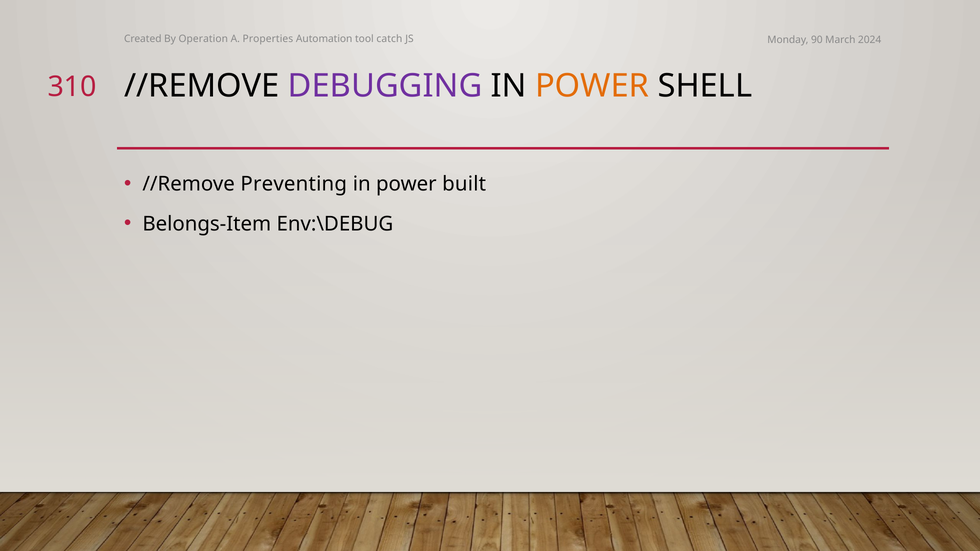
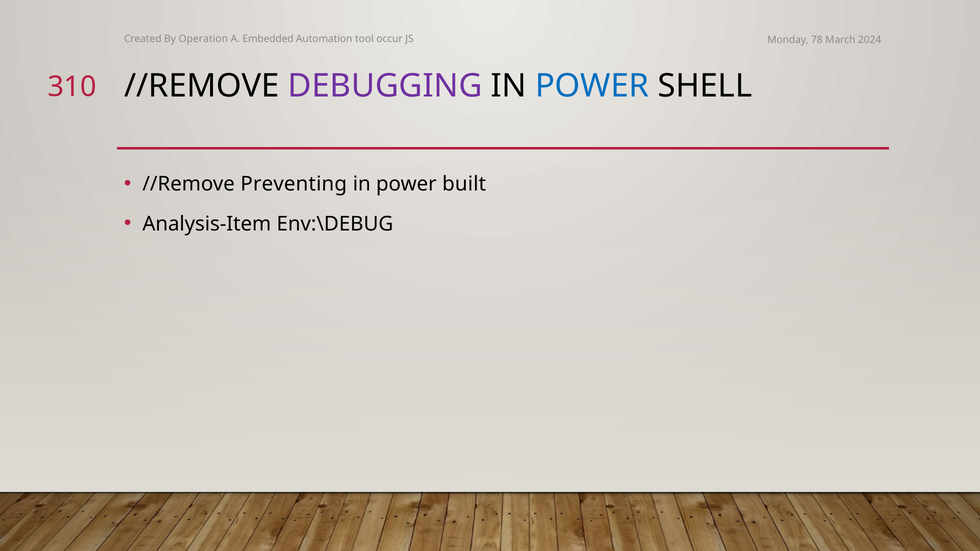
Properties: Properties -> Embedded (268, 39)
catch: catch -> occur (390, 39)
90: 90 -> 78 (817, 40)
POWER colour: orange -> blue (592, 86)
Belongs-Item: Belongs-Item -> Analysis-Item (207, 224)
